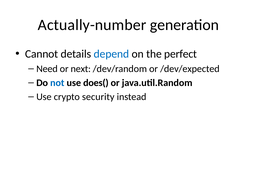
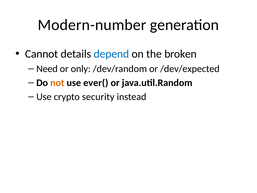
Actually-number: Actually-number -> Modern-number (92, 25)
perfect: perfect -> broken (181, 54)
next: next -> only (81, 69)
not colour: blue -> orange (57, 83)
does(: does( -> ever( (96, 83)
